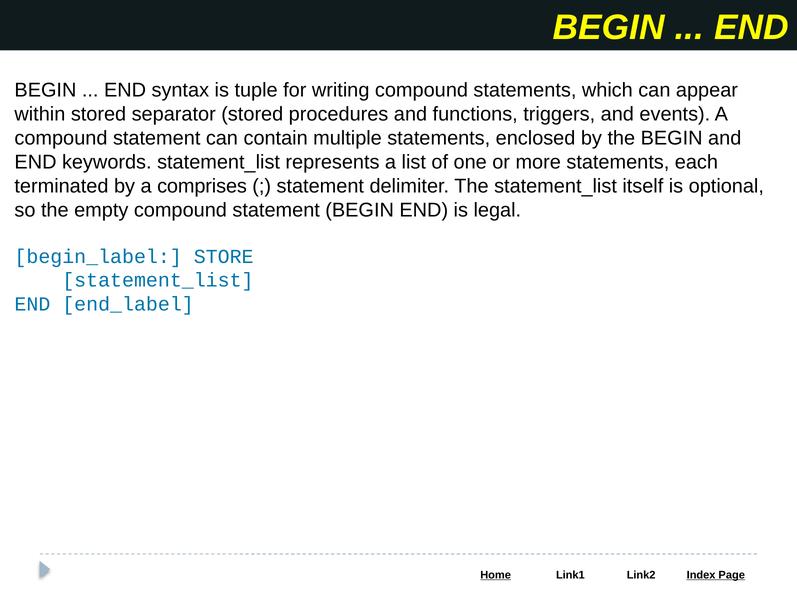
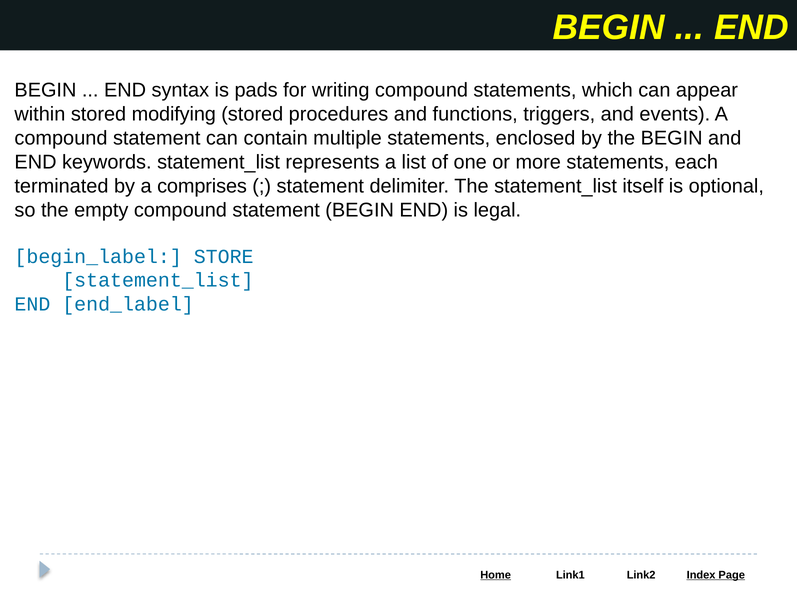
tuple: tuple -> pads (256, 90)
separator: separator -> modifying (174, 114)
